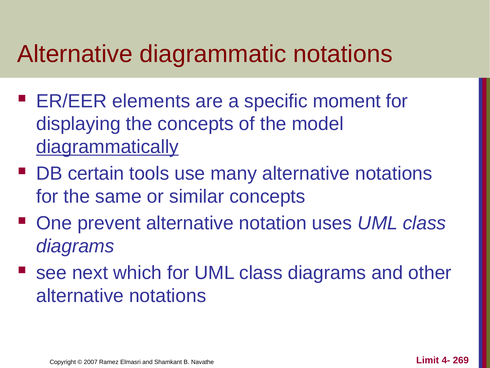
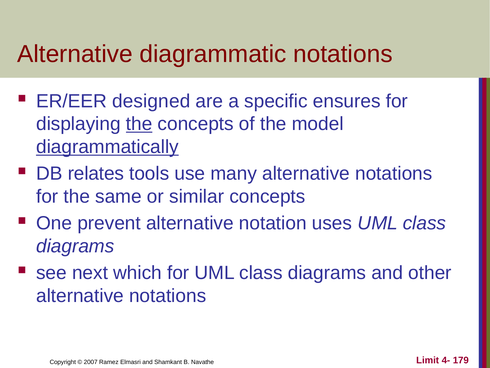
elements: elements -> designed (151, 101)
moment: moment -> ensures (347, 101)
the underline: none -> present (139, 124)
certain: certain -> relates (96, 173)
269: 269 -> 179 (461, 360)
